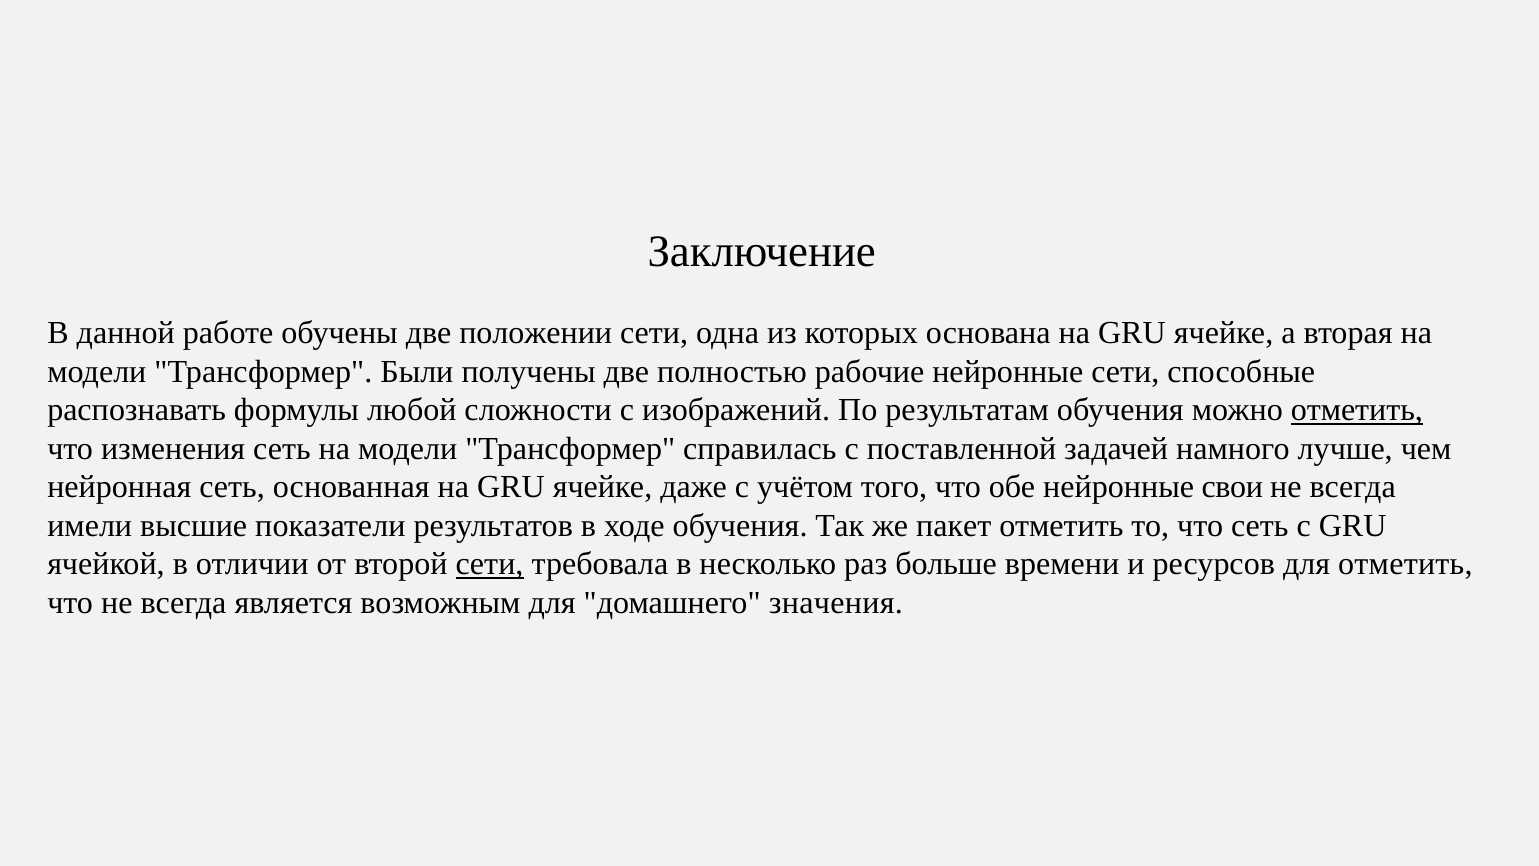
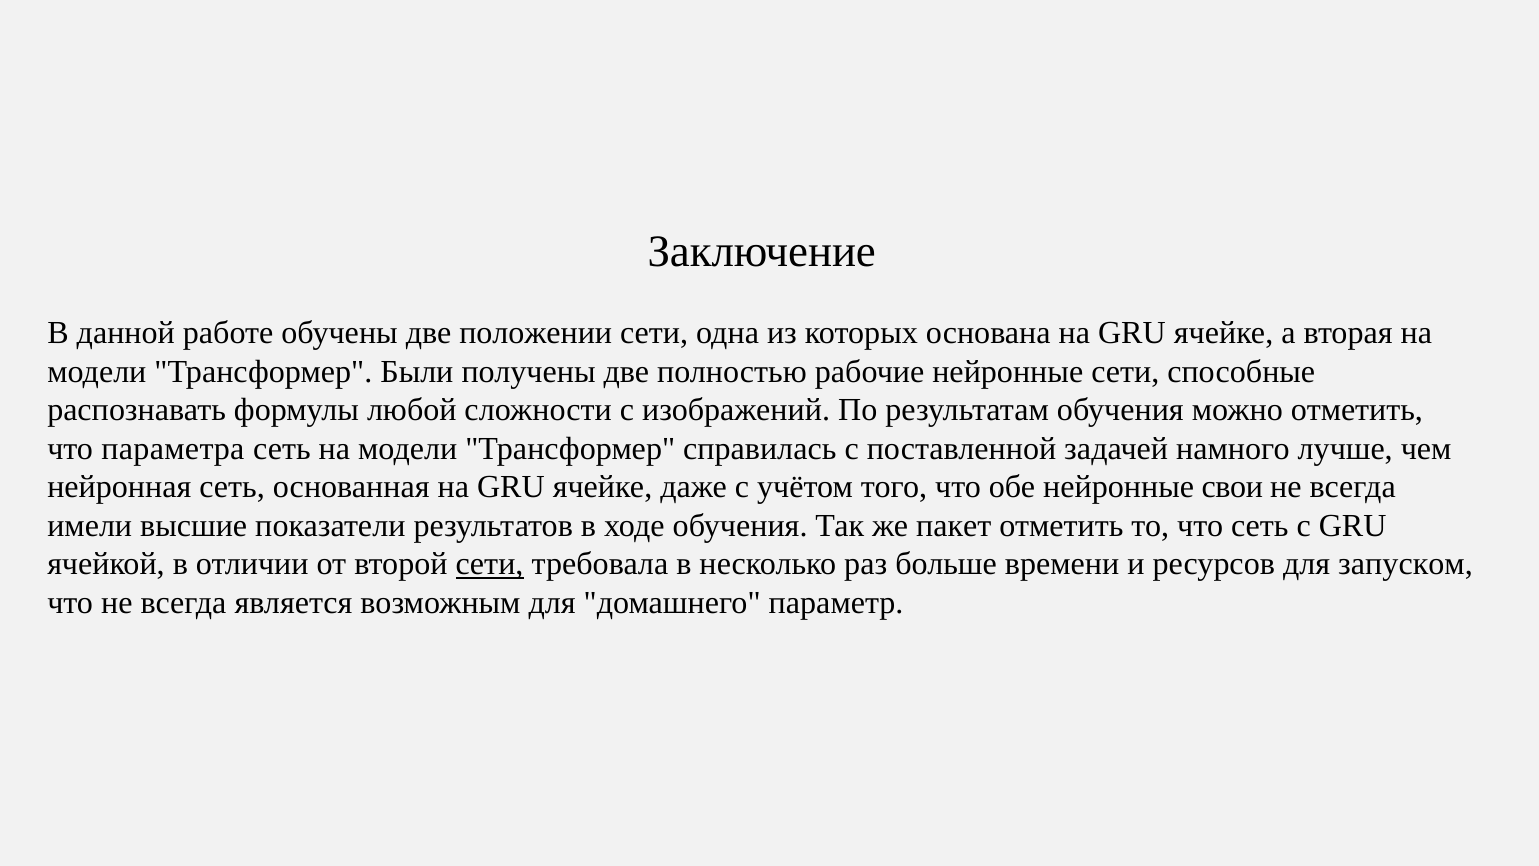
отметить underline: present -> none (1357, 410)
изменения: изменения -> параметра (173, 448)
для отметить: отметить -> запуском (1406, 564)
значения: значения -> параметр (836, 602)
